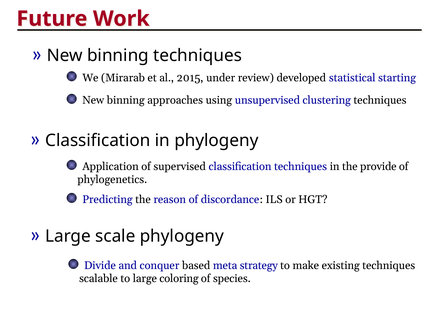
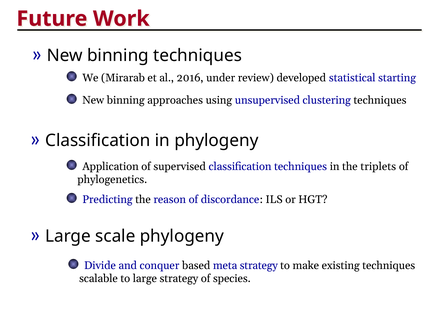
2015: 2015 -> 2016 (190, 78)
provide: provide -> triplets (378, 166)
large coloring: coloring -> strategy (179, 278)
